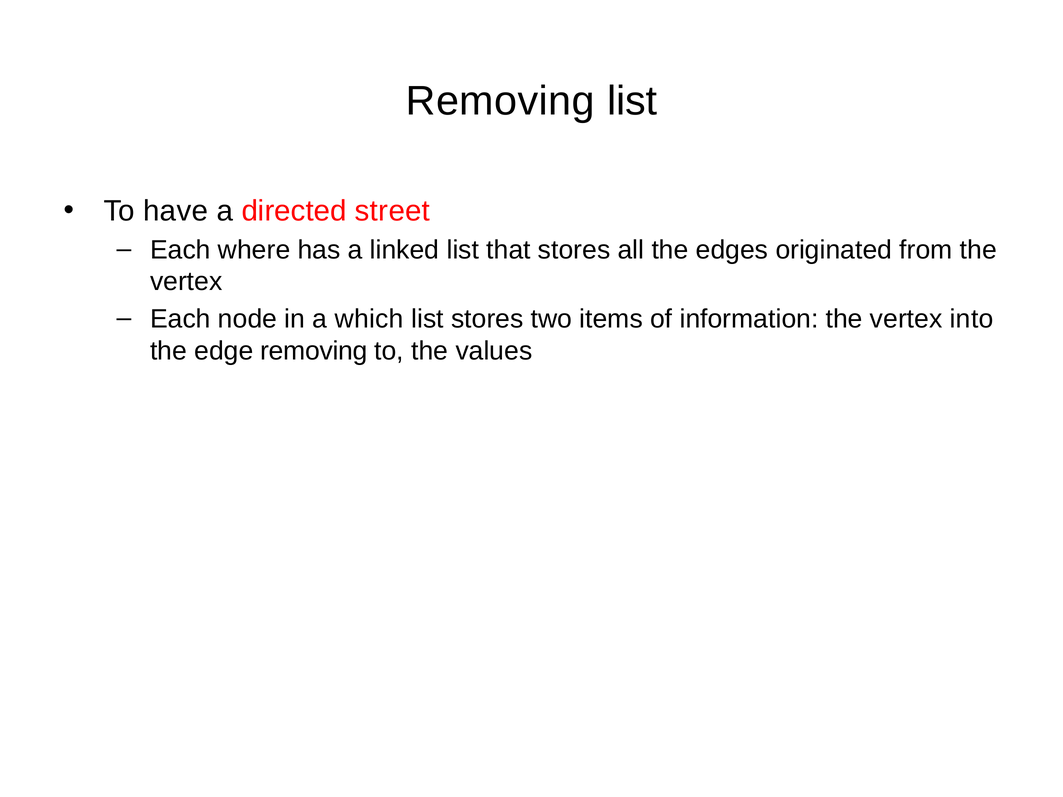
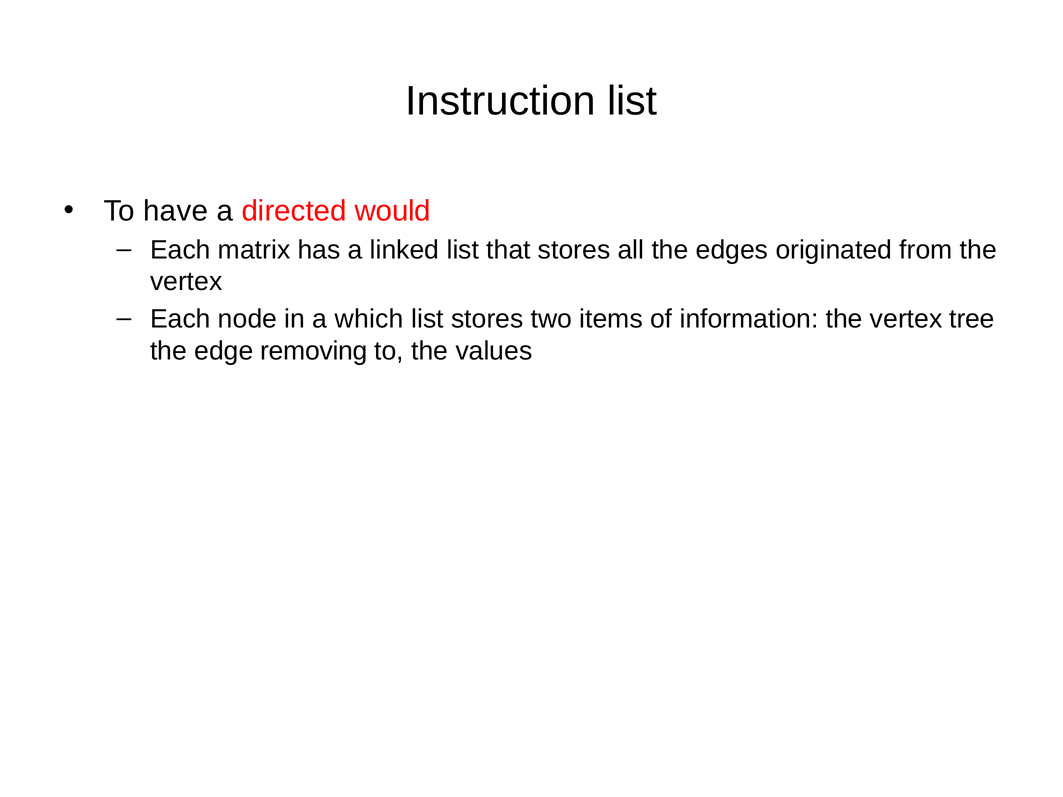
Removing: Removing -> Instruction (501, 101)
street: street -> would (393, 211)
where: where -> matrix (254, 250)
into: into -> tree (972, 319)
